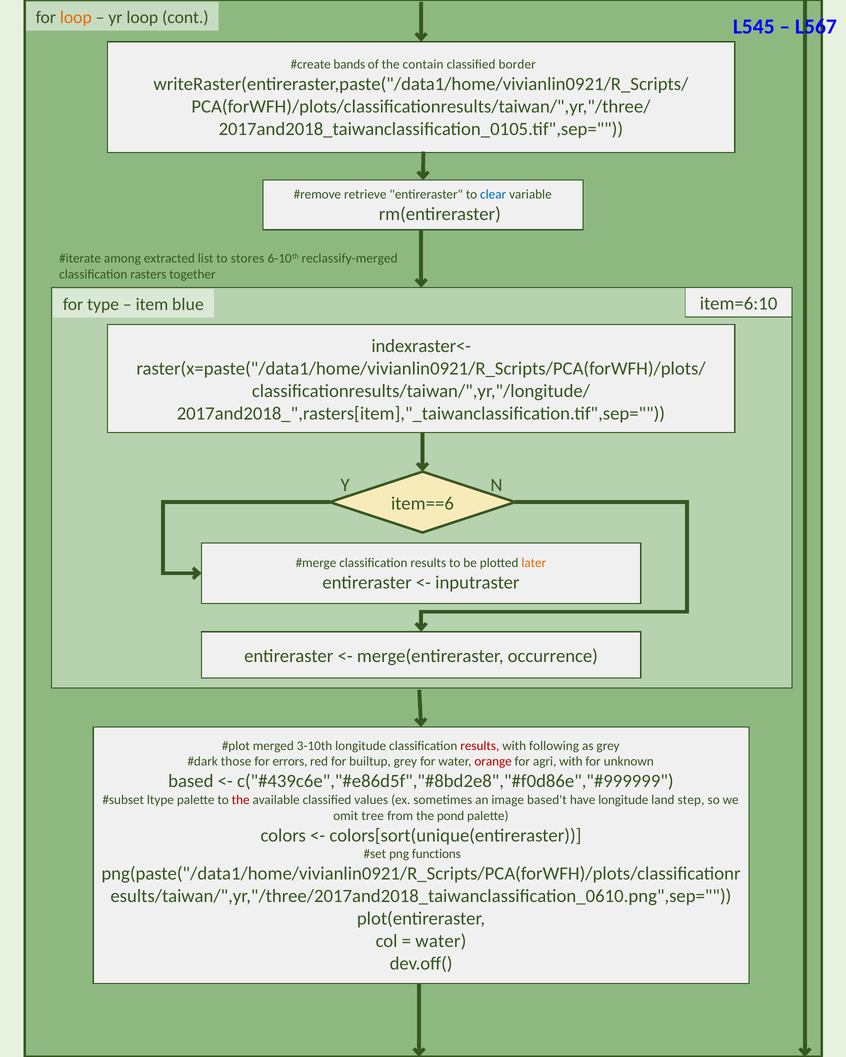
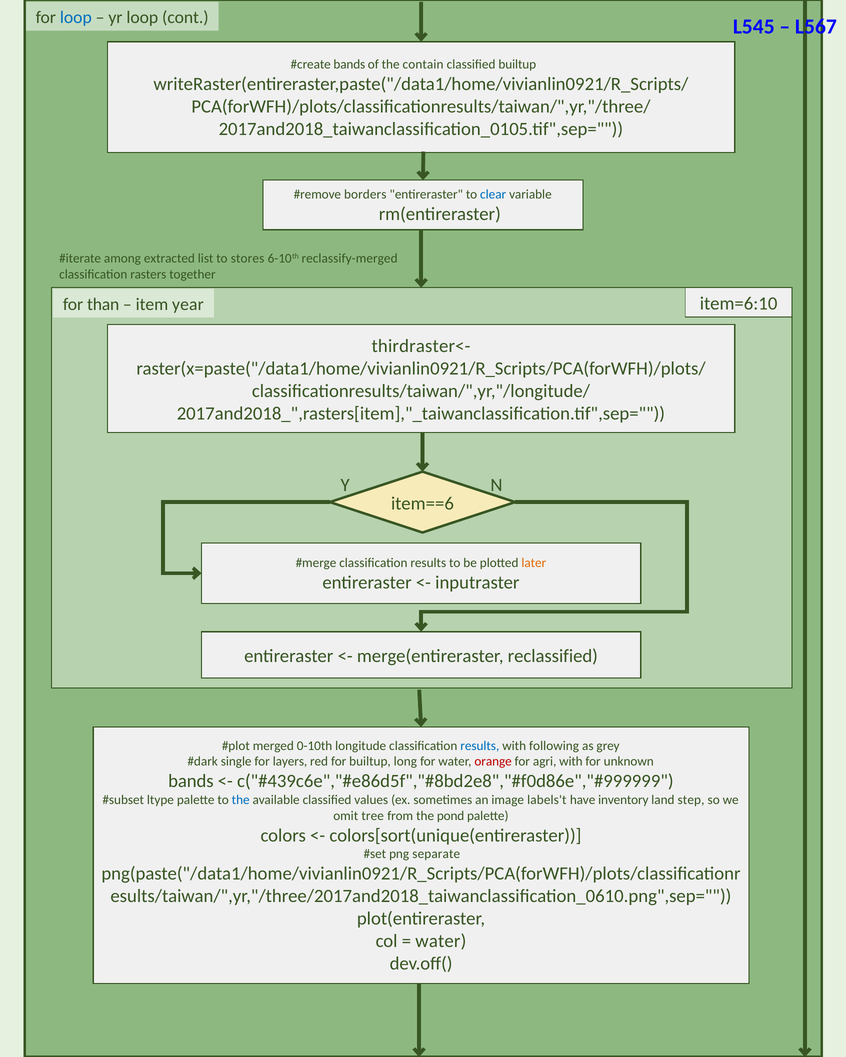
loop colour: orange -> blue (76, 17)
classified border: border -> builtup (517, 64)
retrieve: retrieve -> borders (365, 195)
type: type -> than (103, 304)
blue: blue -> year (188, 304)
indexraster<-: indexraster<- -> thirdraster<- (421, 346)
occurrence: occurrence -> reclassified (553, 656)
3-10th: 3-10th -> 0-10th (315, 746)
results colour: red -> blue (480, 746)
those: those -> single (236, 762)
errors: errors -> layers (290, 762)
builtup grey: grey -> long (405, 762)
based: based -> bands (191, 781)
the colour: red -> blue (241, 800)
based't: based't -> labels't (547, 800)
have longitude: longitude -> inventory (623, 800)
functions: functions -> separate (436, 854)
